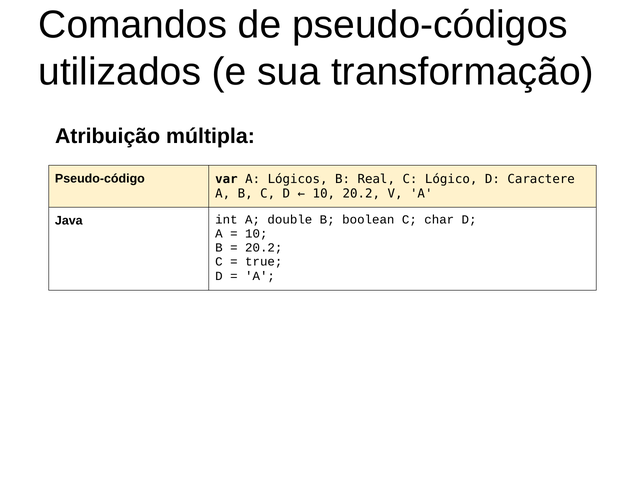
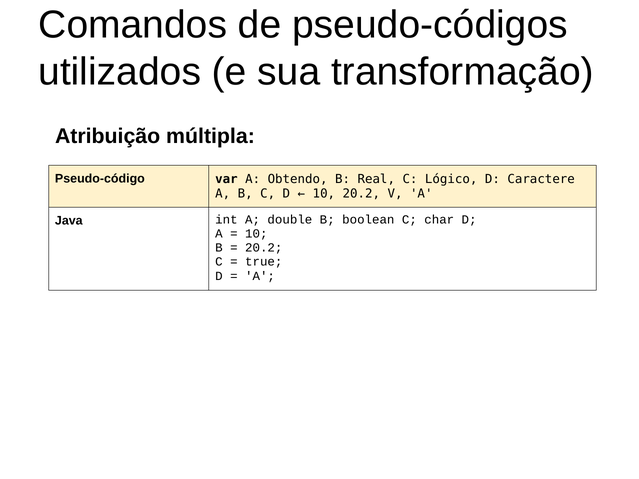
Lógicos: Lógicos -> Obtendo (298, 179)
